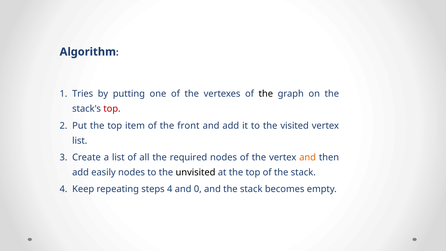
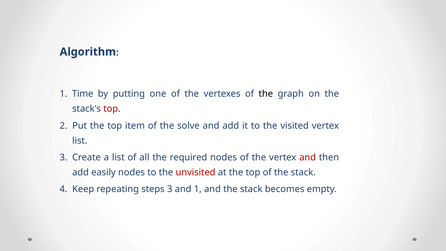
Tries: Tries -> Time (83, 94)
front: front -> solve (188, 126)
and colour: orange -> red (308, 157)
unvisited colour: black -> red (195, 172)
steps 4: 4 -> 3 (170, 189)
and 0: 0 -> 1 (198, 189)
